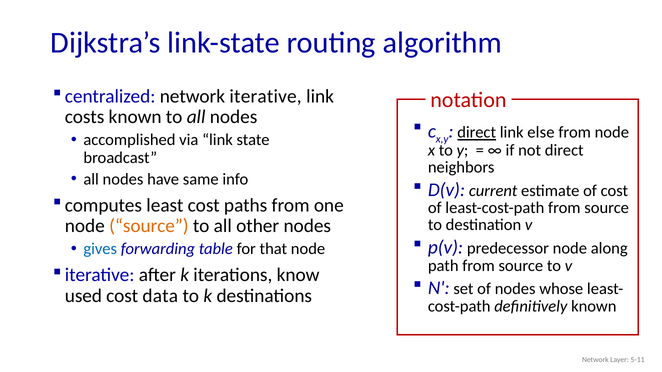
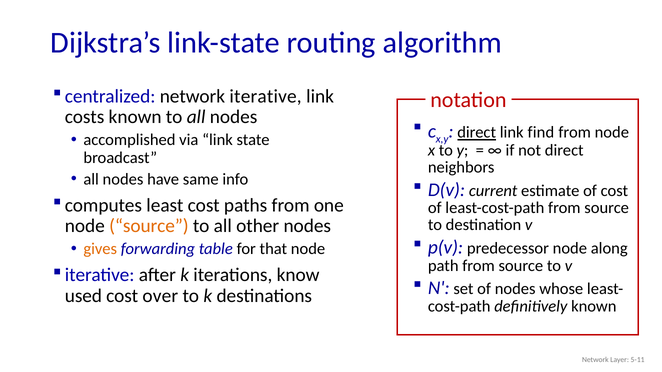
else: else -> find (541, 133)
gives colour: blue -> orange (100, 249)
data: data -> over (160, 296)
